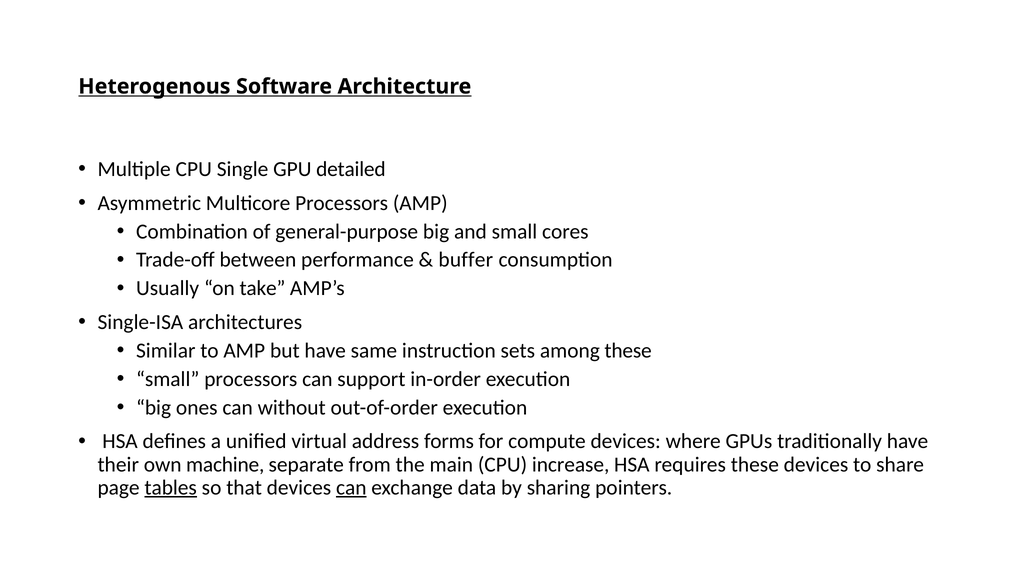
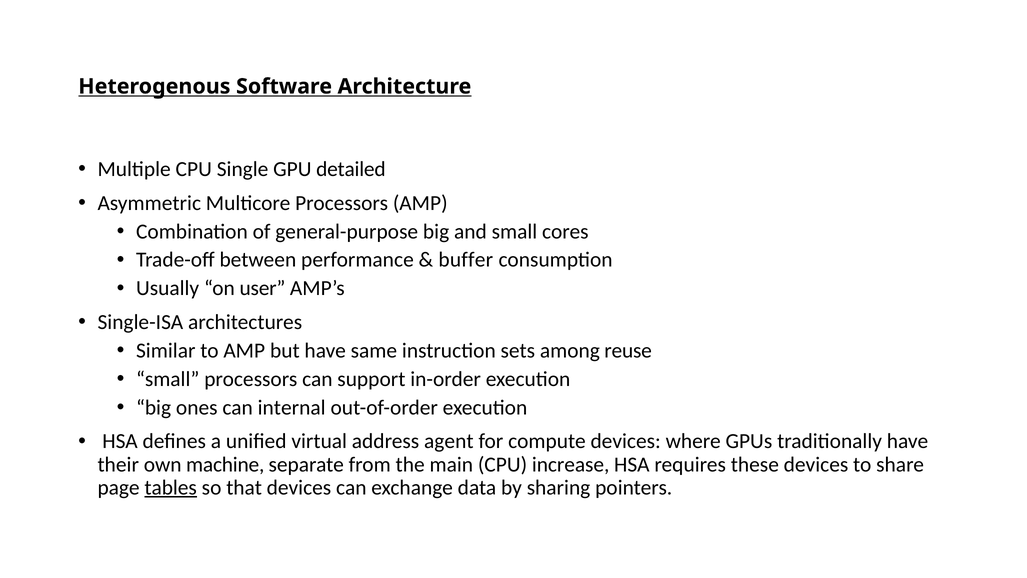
take: take -> user (262, 288)
among these: these -> reuse (628, 350)
without: without -> internal (292, 407)
forms: forms -> agent (449, 441)
can underline: present -> none (351, 487)
